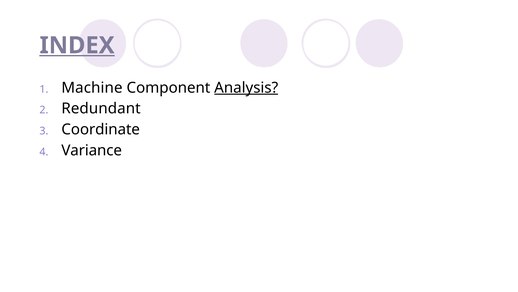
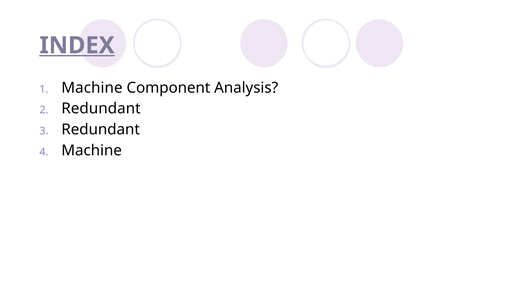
Analysis underline: present -> none (246, 88)
Coordinate: Coordinate -> Redundant (101, 129)
Variance: Variance -> Machine (92, 150)
